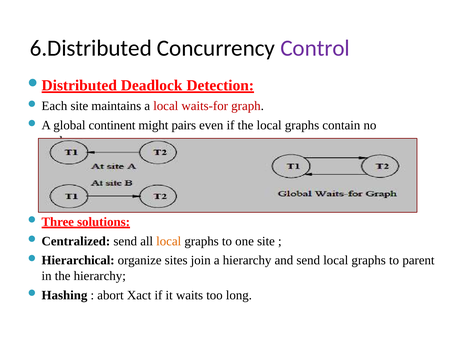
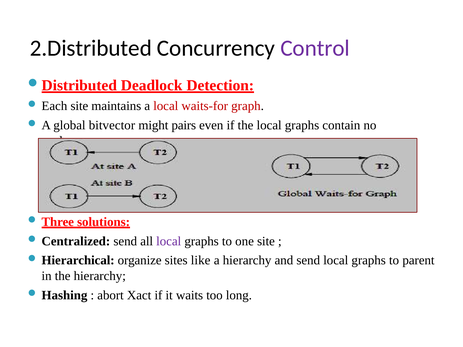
6.Distributed: 6.Distributed -> 2.Distributed (91, 48)
continent: continent -> bitvector (112, 125)
local colour: orange -> purple (169, 241)
join: join -> like (201, 261)
